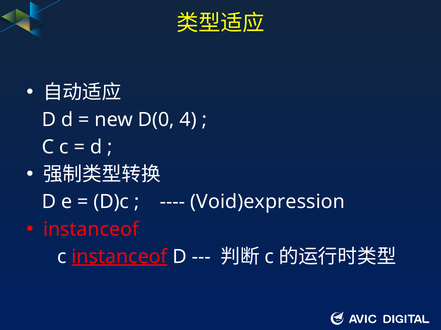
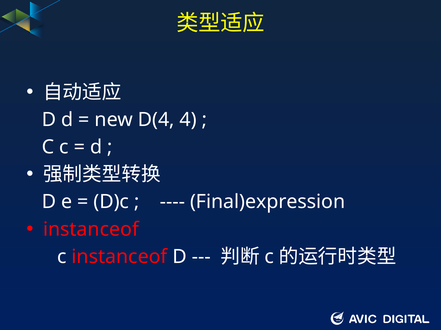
D(0: D(0 -> D(4 (156, 120)
Void)expression: Void)expression -> Final)expression (268, 202)
instanceof underline: present -> none (119, 257)
